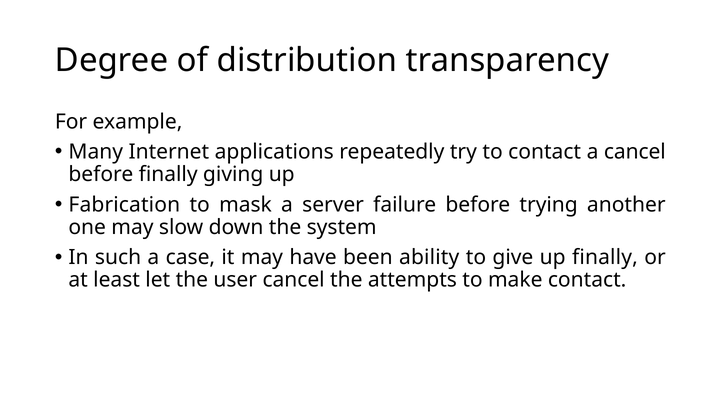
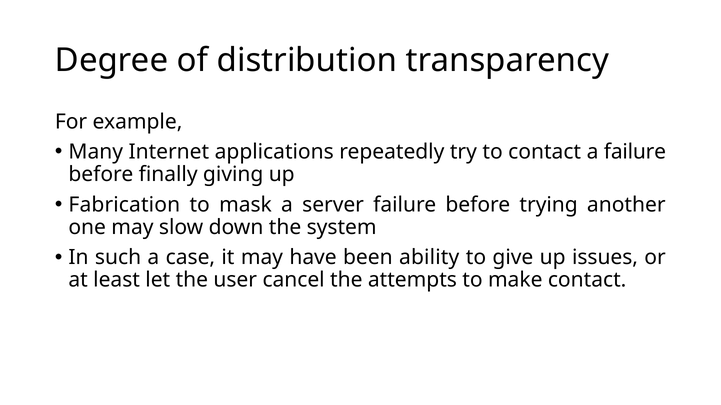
a cancel: cancel -> failure (635, 152)
up finally: finally -> issues (605, 258)
